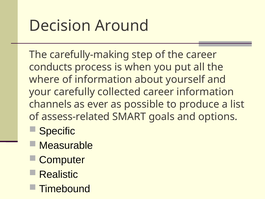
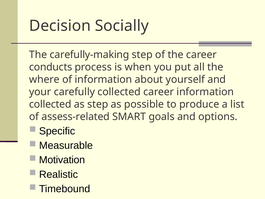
Around: Around -> Socially (122, 26)
channels: channels -> collected (50, 104)
as ever: ever -> step (98, 104)
Computer: Computer -> Motivation (62, 160)
